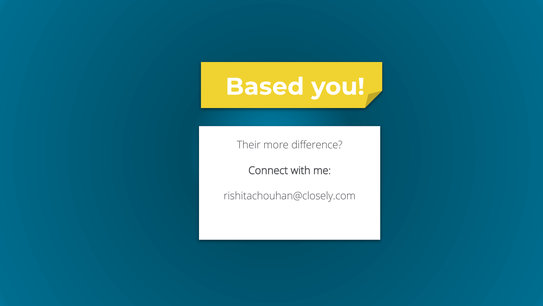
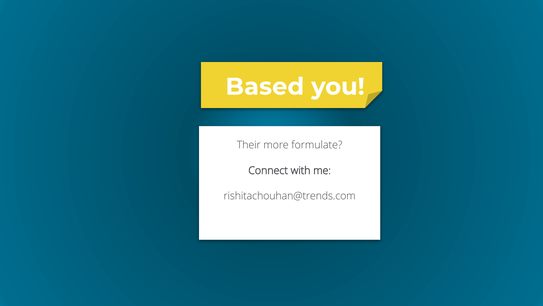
difference: difference -> formulate (317, 145)
rishitachouhan@closely.com: rishitachouhan@closely.com -> rishitachouhan@trends.com (290, 196)
